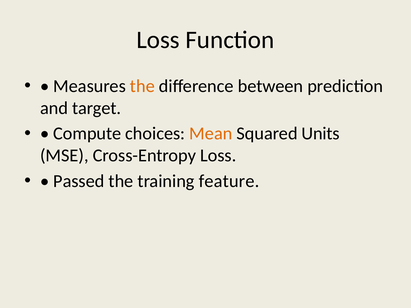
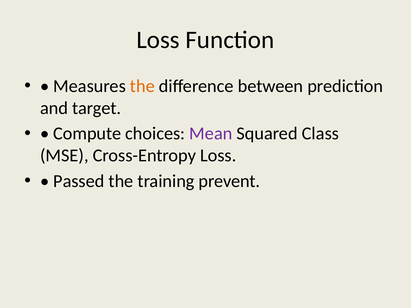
Mean colour: orange -> purple (211, 134)
Units: Units -> Class (320, 134)
feature: feature -> prevent (229, 181)
